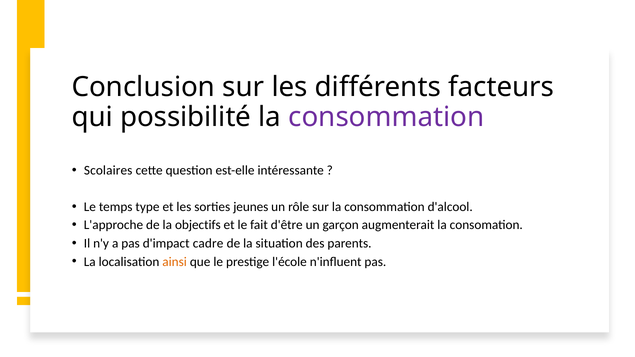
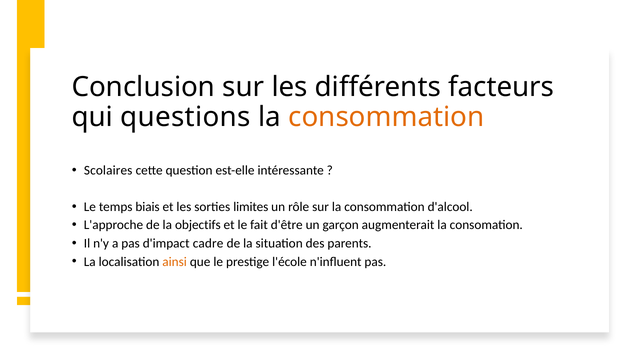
possibilité: possibilité -> questions (185, 117)
consommation colour: purple -> orange (386, 117)
type: type -> biais (148, 207)
jeunes: jeunes -> limites (251, 207)
